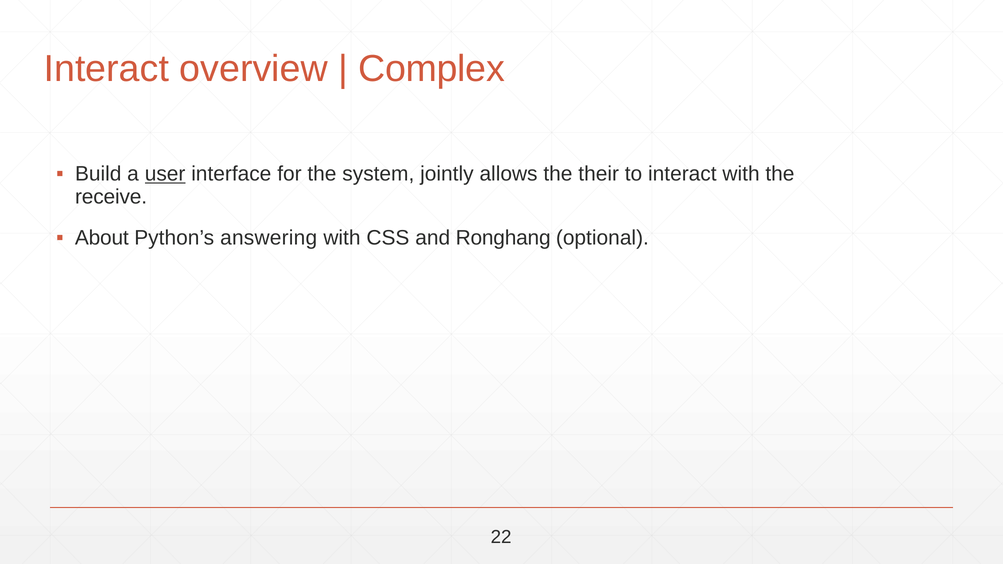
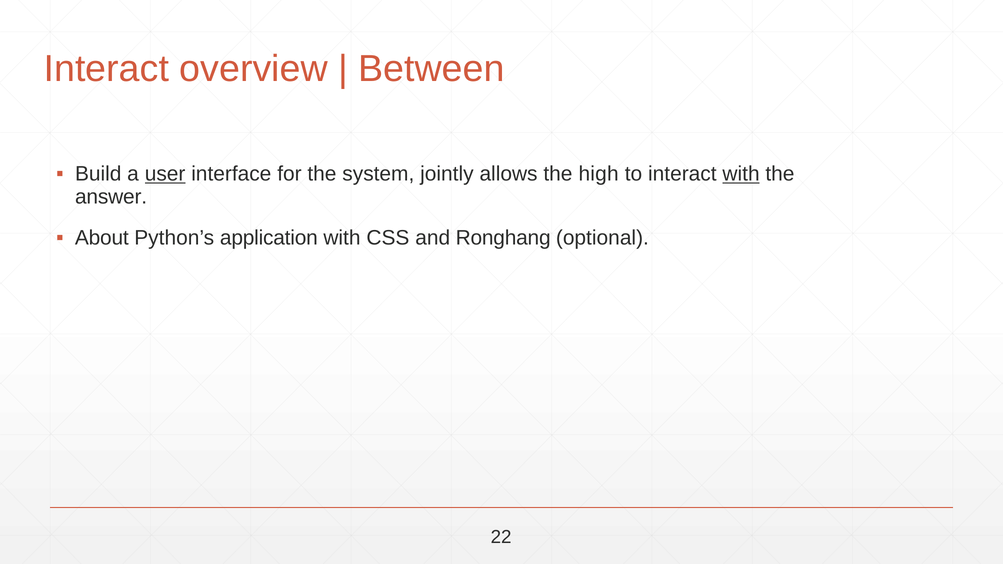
Complex: Complex -> Between (431, 69)
their: their -> high (599, 174)
with underline: none -> present (741, 174)
receive: receive -> answer (111, 197)
answering: answering -> application (269, 238)
